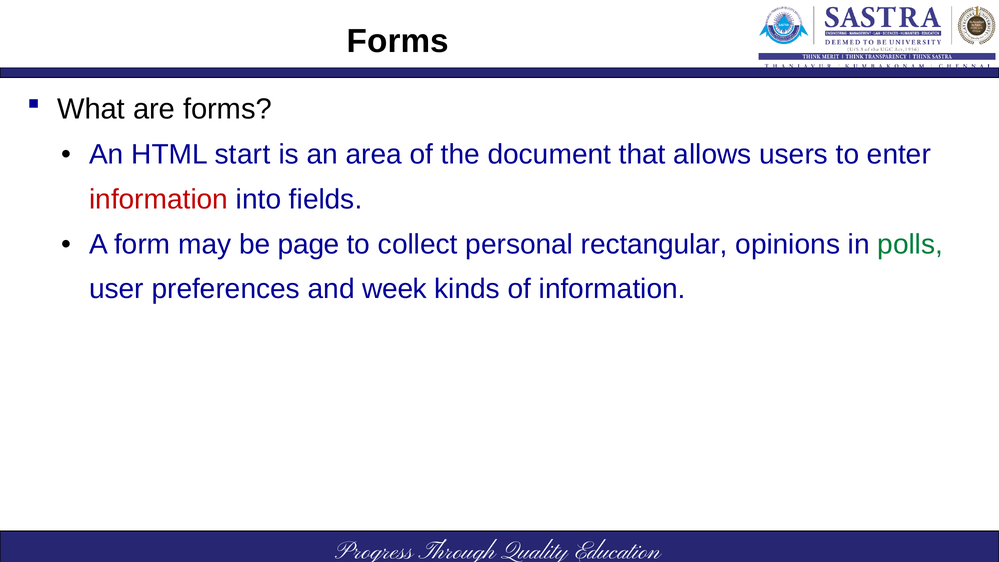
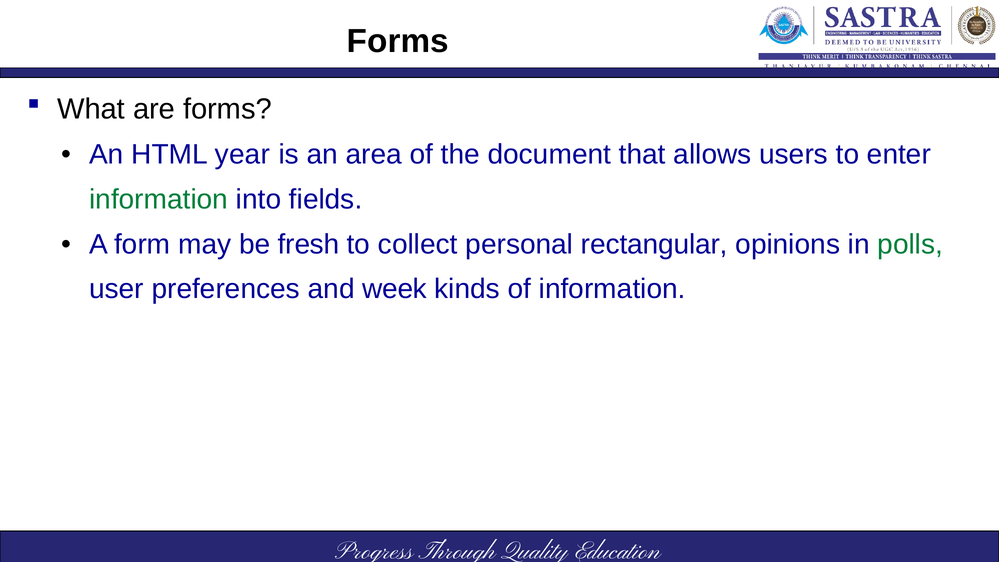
start: start -> year (242, 155)
information colour: red -> green (159, 199)
page: page -> fresh (309, 244)
